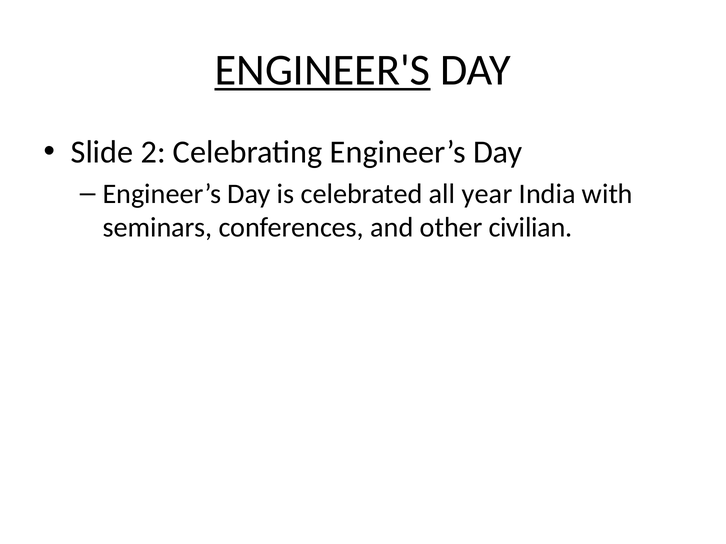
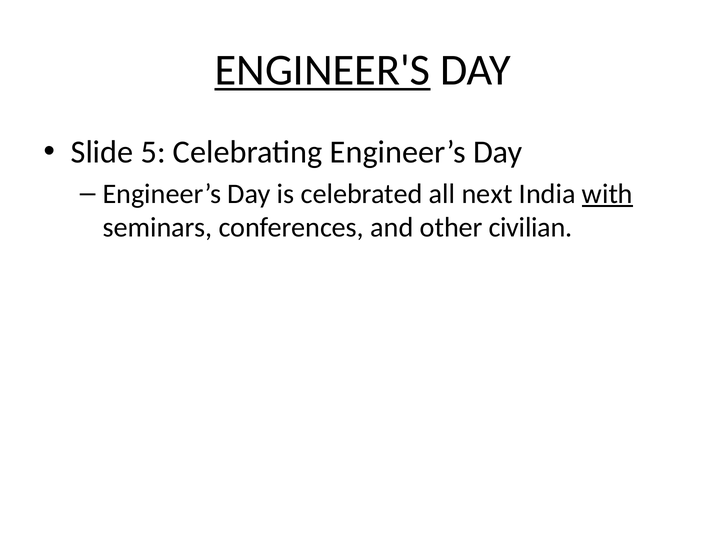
2: 2 -> 5 (153, 152)
year: year -> next (487, 194)
with underline: none -> present (607, 194)
